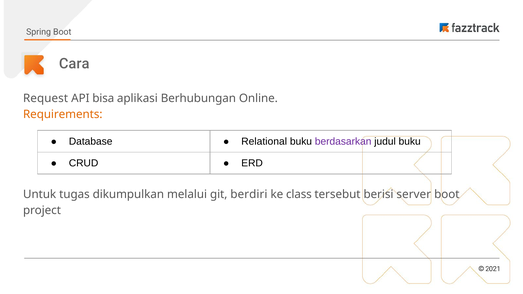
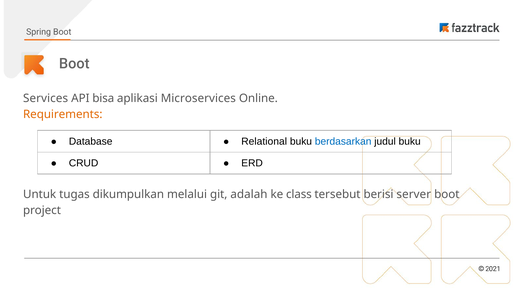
Cara: Cara -> Boot (74, 64)
Request: Request -> Services (46, 98)
Berhubungan: Berhubungan -> Microservices (198, 98)
berdasarkan colour: purple -> blue (343, 141)
berdiri: berdiri -> adalah (249, 195)
